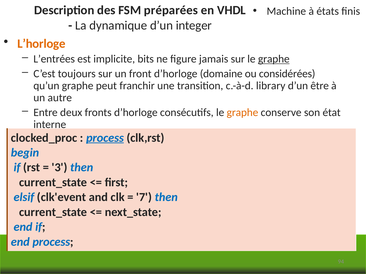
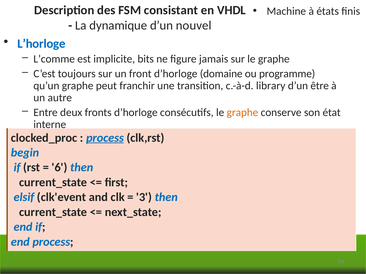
préparées: préparées -> consistant (171, 10)
integer: integer -> nouvel (194, 26)
L’horloge colour: orange -> blue (41, 44)
L’entrées: L’entrées -> L’comme (54, 59)
graphe underline: present -> none (274, 59)
considérées: considérées -> programme (287, 74)
3: 3 -> 6 (60, 168)
7: 7 -> 3 (144, 198)
